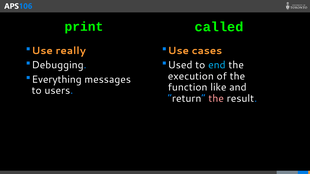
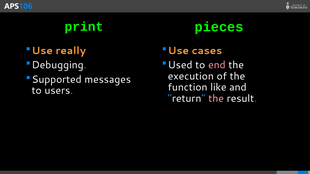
called: called -> pieces (219, 27)
end colour: light blue -> pink (217, 65)
Everything: Everything -> Supported (57, 80)
